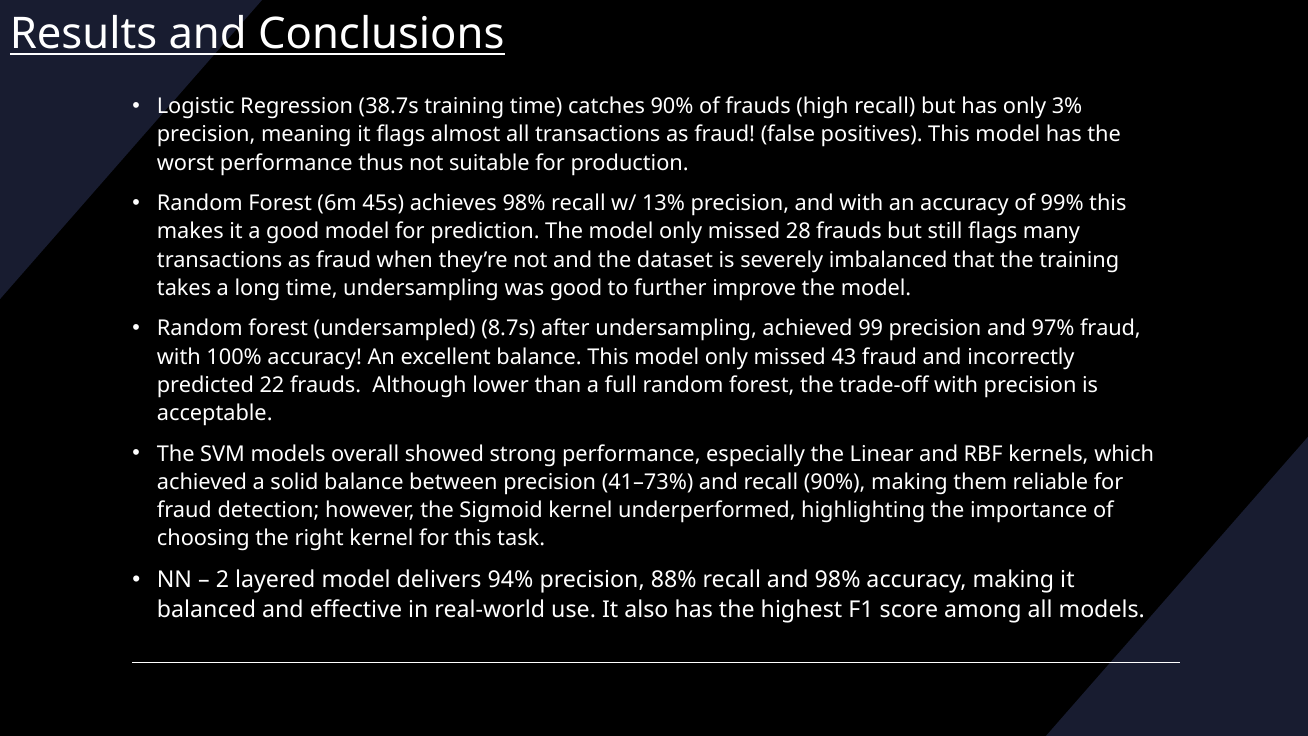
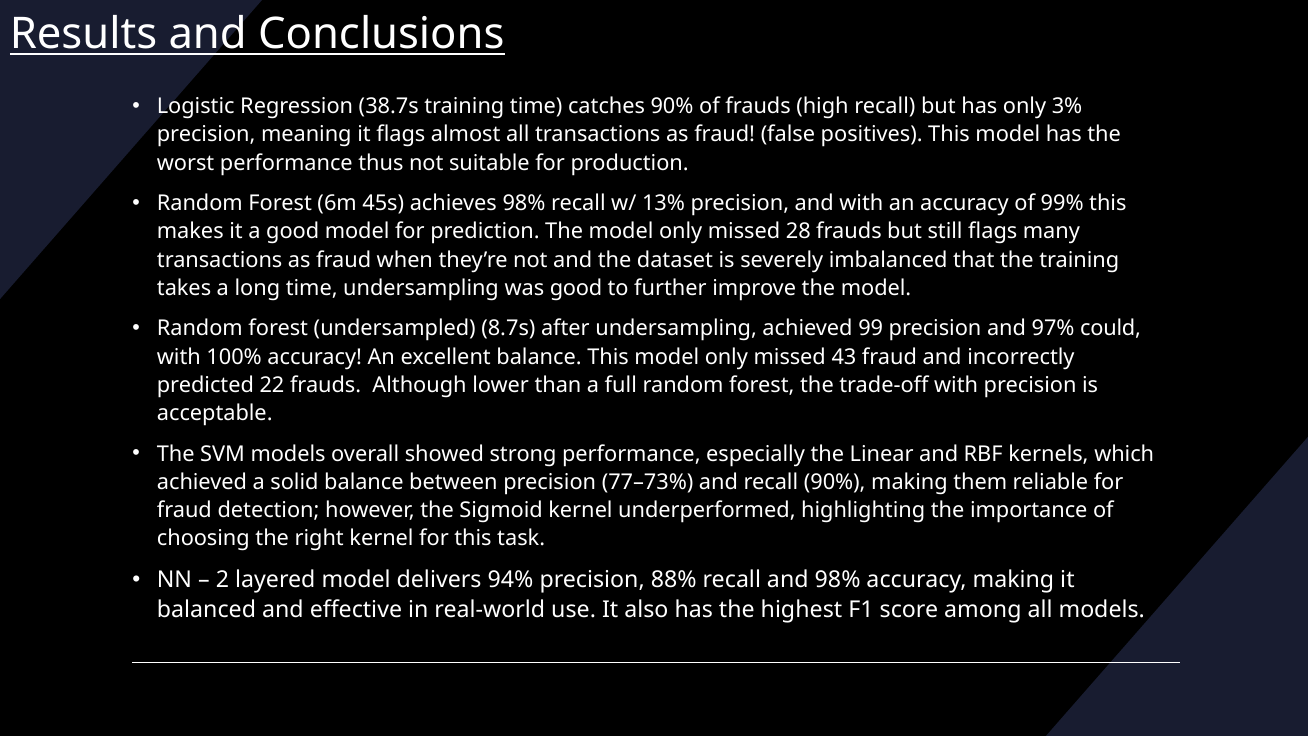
97% fraud: fraud -> could (1111, 329)
41–73%: 41–73% -> 77–73% (648, 482)
